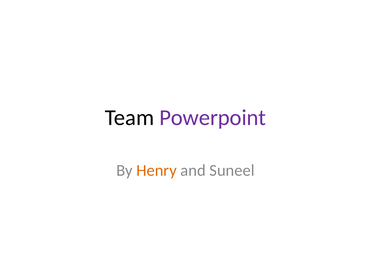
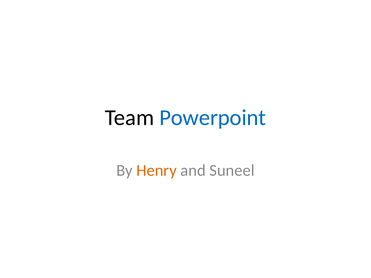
Powerpoint colour: purple -> blue (213, 118)
